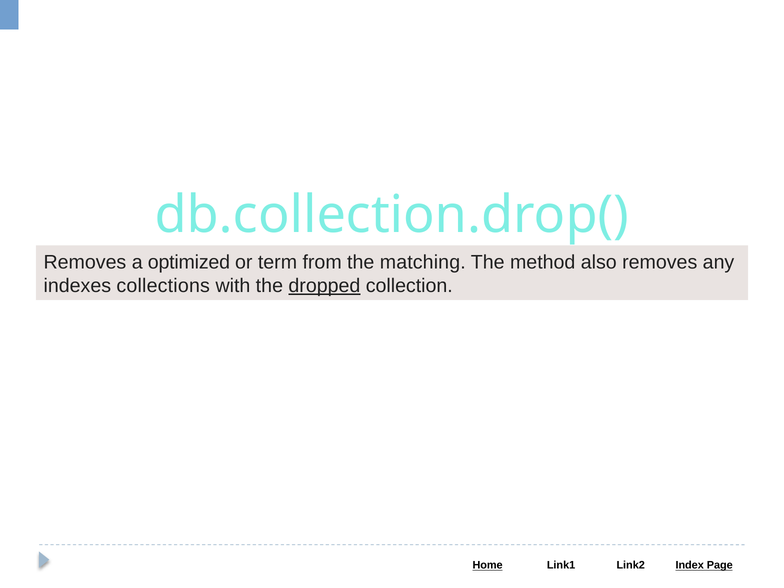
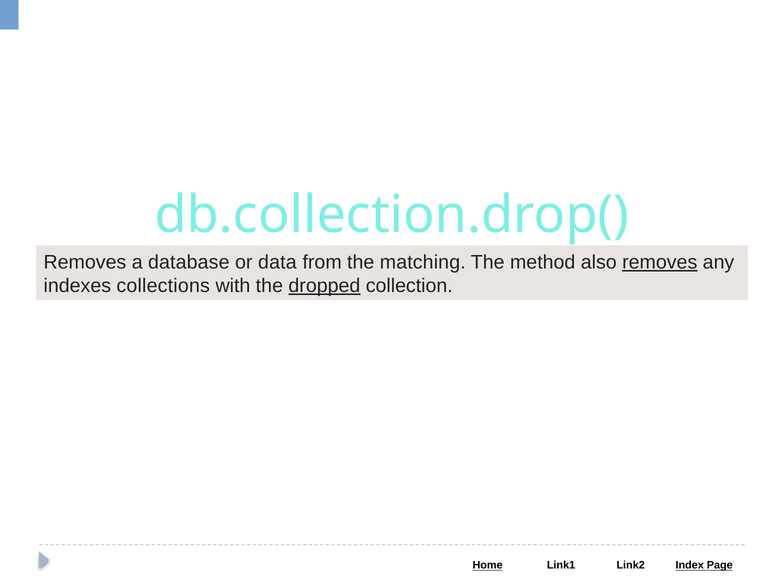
optimized: optimized -> database (189, 262)
term: term -> data (277, 262)
removes underline: none -> present (660, 262)
